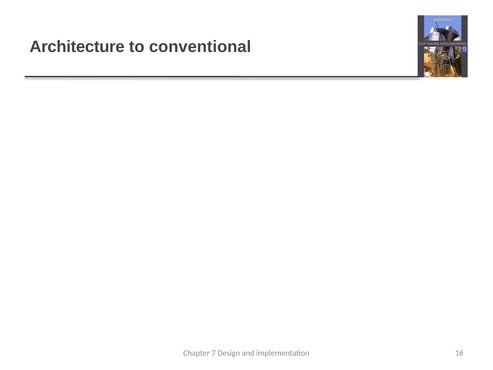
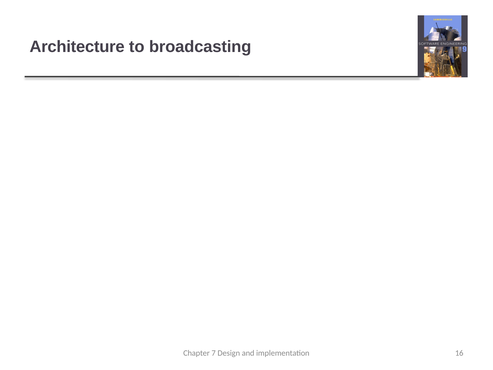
conventional: conventional -> broadcasting (200, 47)
